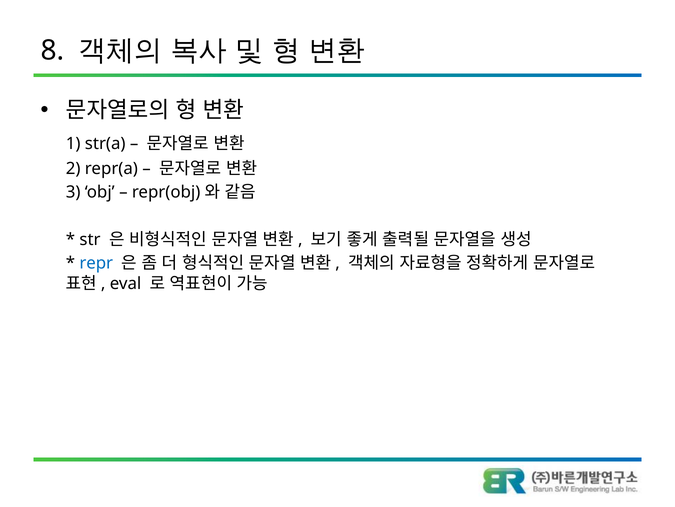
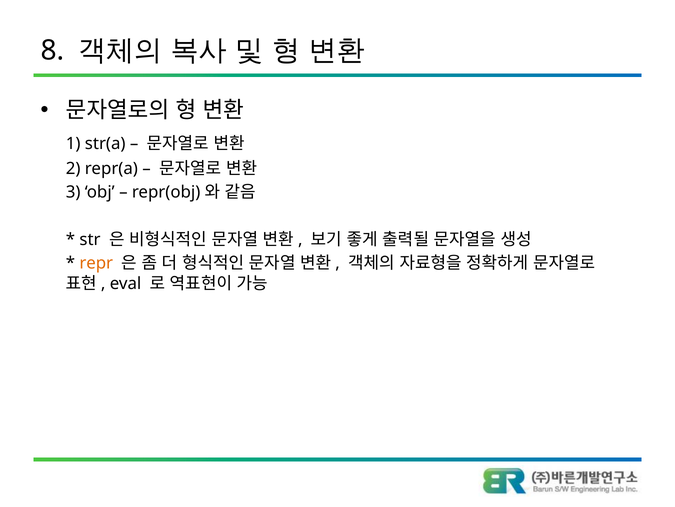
repr colour: blue -> orange (96, 263)
